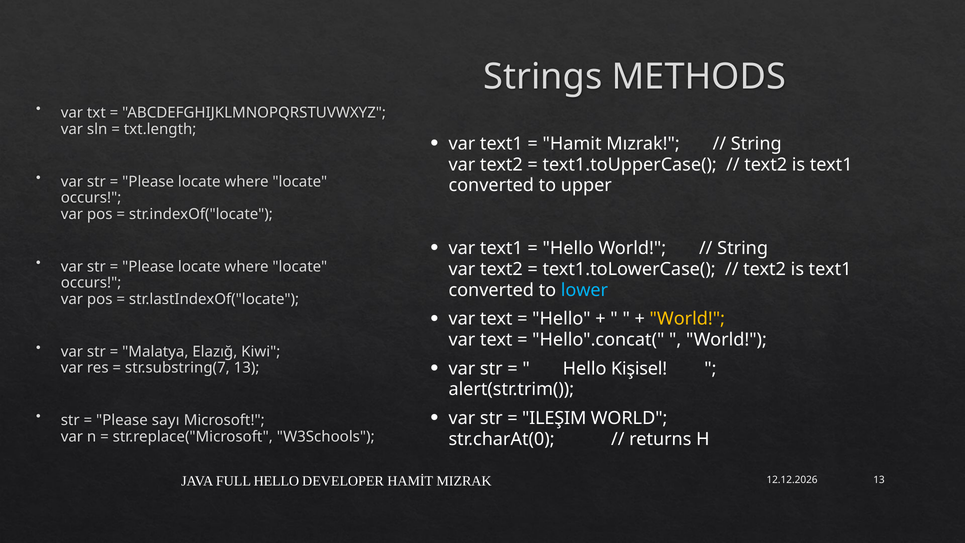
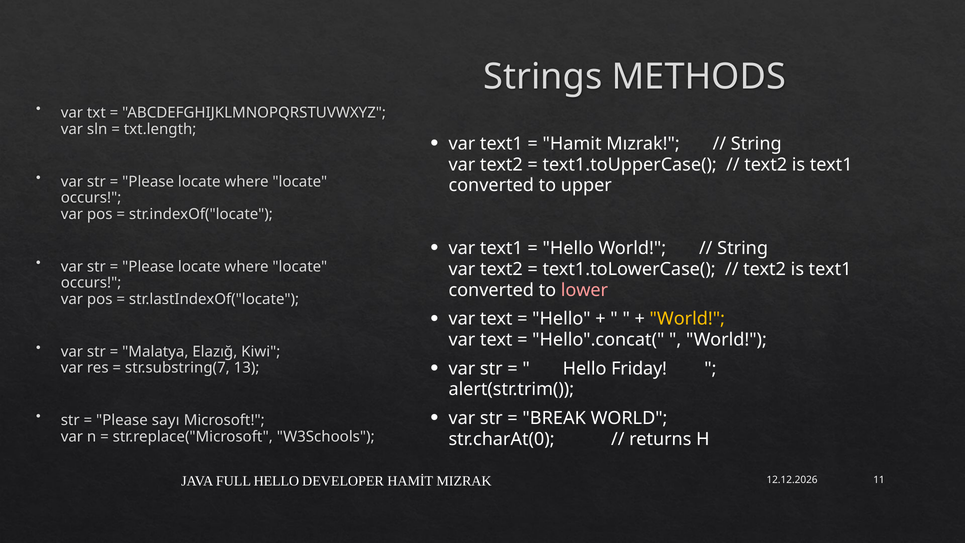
lower colour: light blue -> pink (584, 290)
Kişisel: Kişisel -> Friday (639, 368)
ILEŞIM: ILEŞIM -> BREAK (554, 418)
MIZRAK 13: 13 -> 11 (879, 480)
